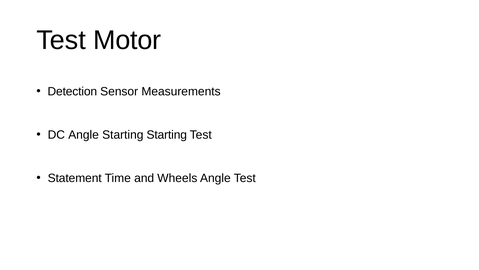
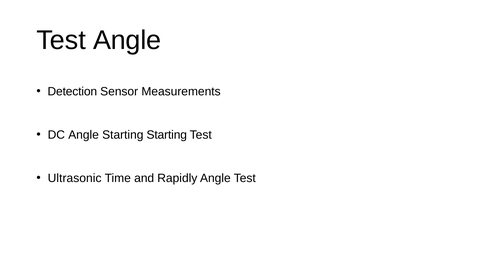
Test Motor: Motor -> Angle (127, 40)
Statement: Statement -> Ultrasonic (75, 178)
Wheels: Wheels -> Rapidly (177, 178)
